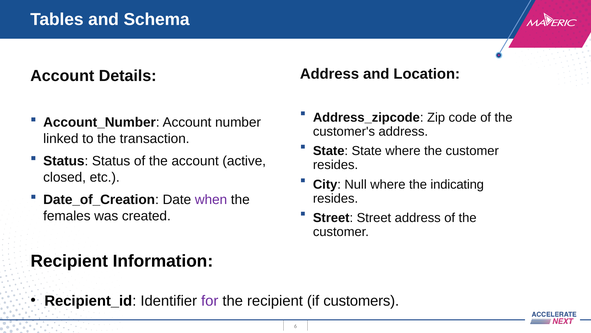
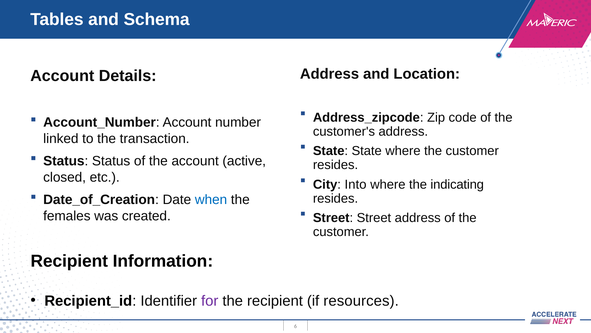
Null: Null -> Into (356, 184)
when colour: purple -> blue (211, 199)
customers: customers -> resources (361, 300)
